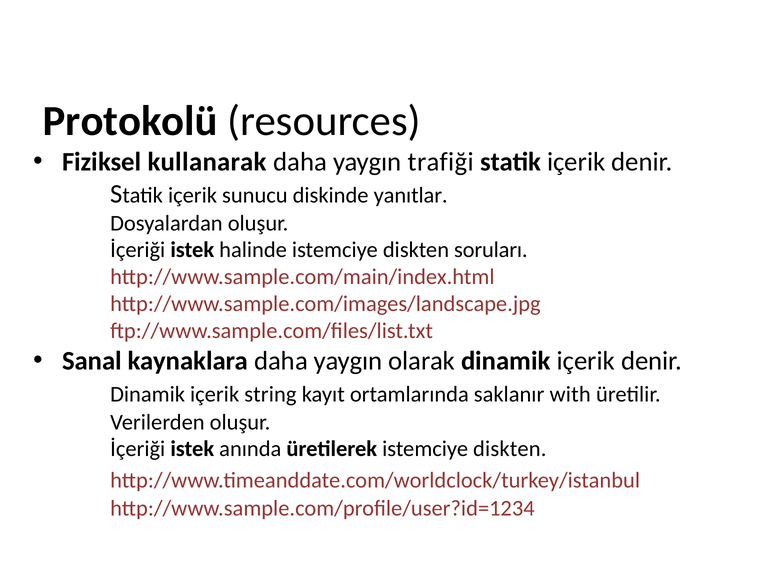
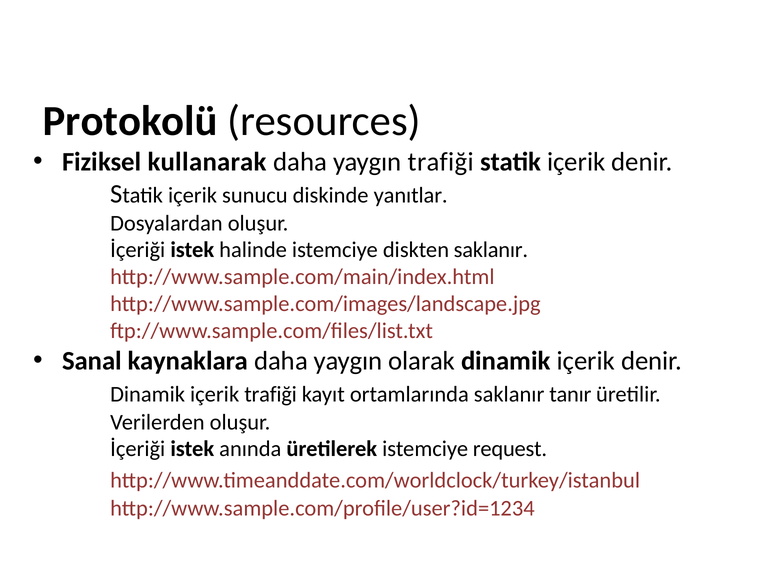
diskten soruları: soruları -> saklanır (491, 250)
içerik string: string -> trafiği (271, 394)
with: with -> tanır (570, 394)
üretilerek istemciye diskten: diskten -> request (510, 449)
